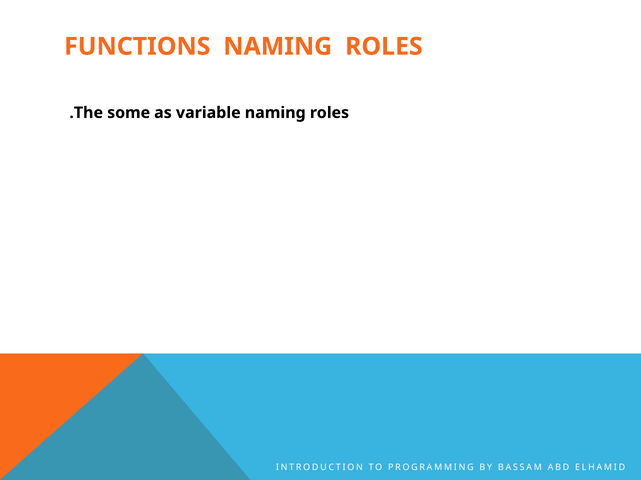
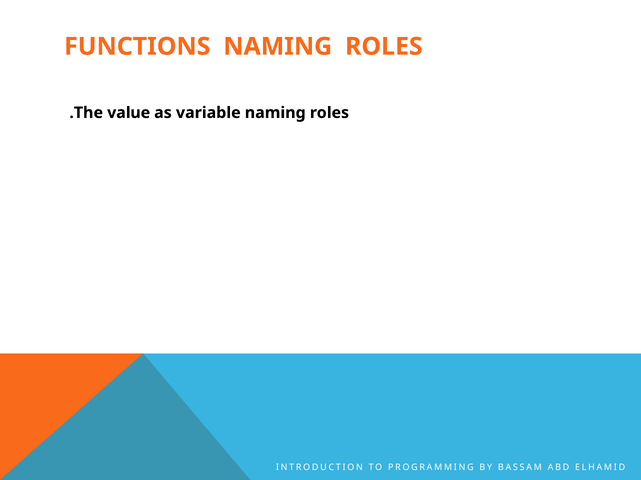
some: some -> value (129, 113)
